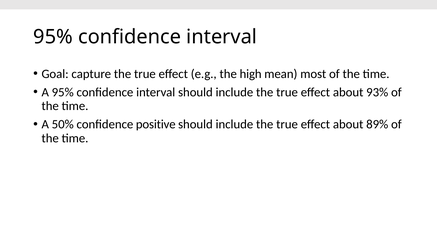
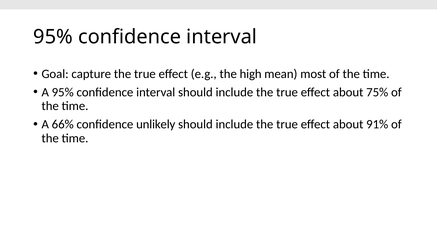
93%: 93% -> 75% (377, 92)
50%: 50% -> 66% (63, 124)
positive: positive -> unlikely (156, 124)
89%: 89% -> 91% (377, 124)
